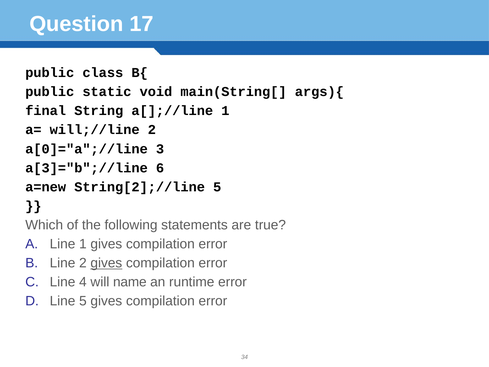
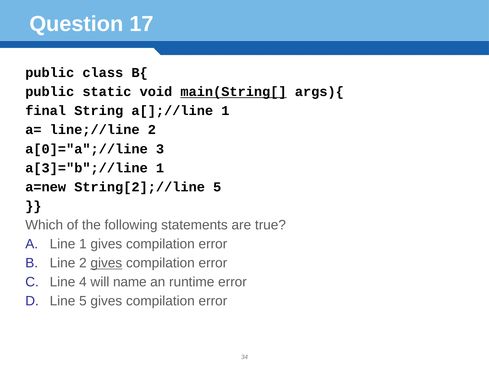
main(String[ underline: none -> present (234, 92)
will;//line: will;//line -> line;//line (95, 130)
a[3]="b";//line 6: 6 -> 1 (160, 168)
